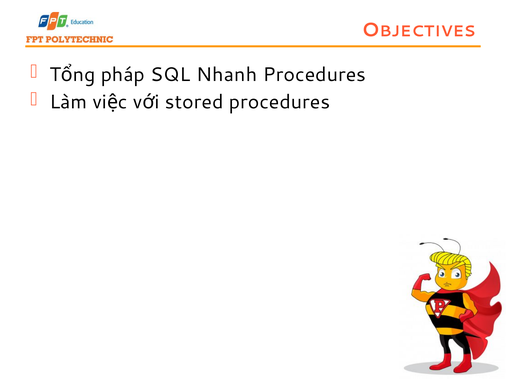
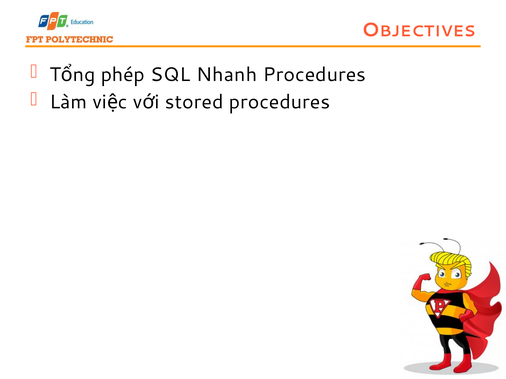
pháp: pháp -> phép (123, 75)
